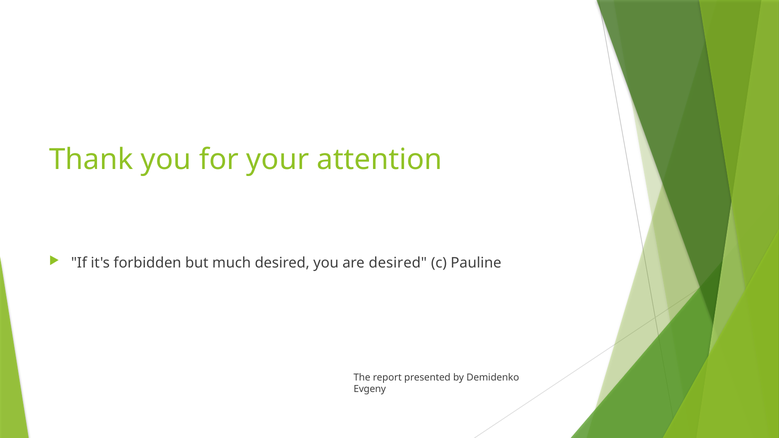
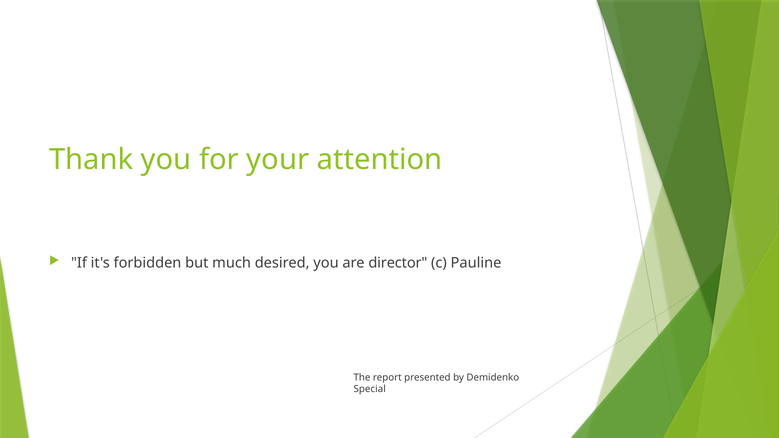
are desired: desired -> director (398, 263)
Evgeny: Evgeny -> Special (370, 389)
